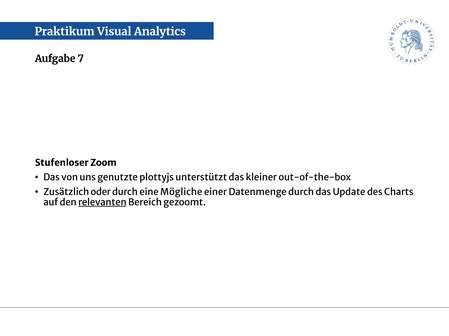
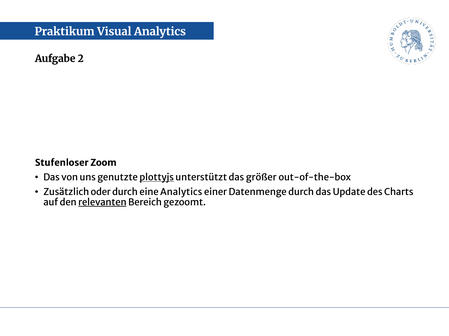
7: 7 -> 2 (81, 59)
plottyjs underline: none -> present (157, 178)
kleiner: kleiner -> größer (261, 178)
eine Mögliche: Mögliche -> Analytics (181, 193)
